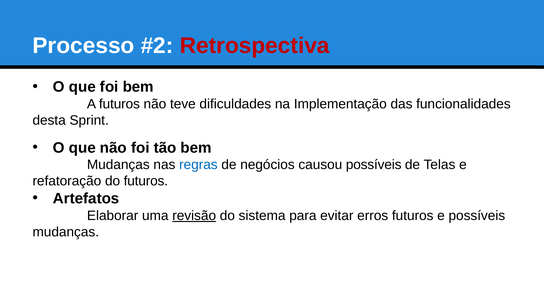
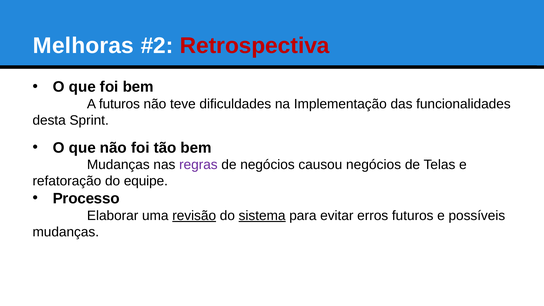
Processo: Processo -> Melhoras (83, 46)
regras colour: blue -> purple (198, 165)
causou possíveis: possíveis -> negócios (374, 165)
do futuros: futuros -> equipe (146, 181)
Artefatos: Artefatos -> Processo (86, 198)
sistema underline: none -> present (262, 216)
